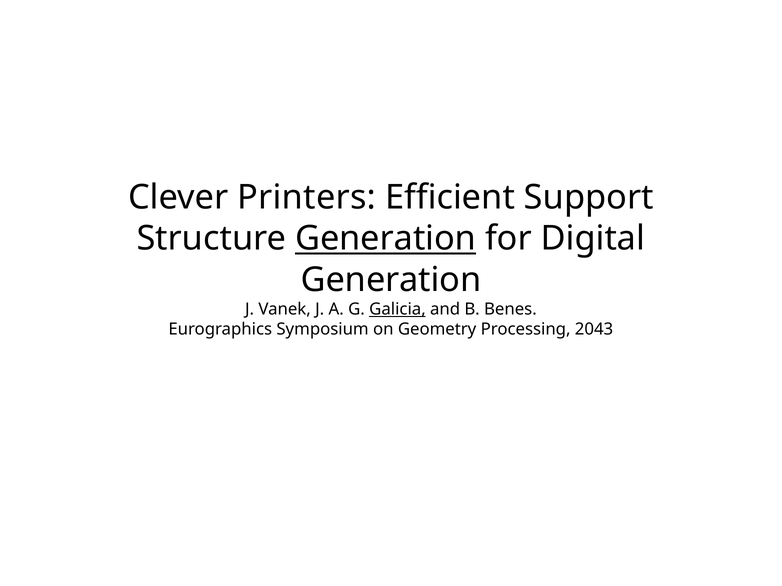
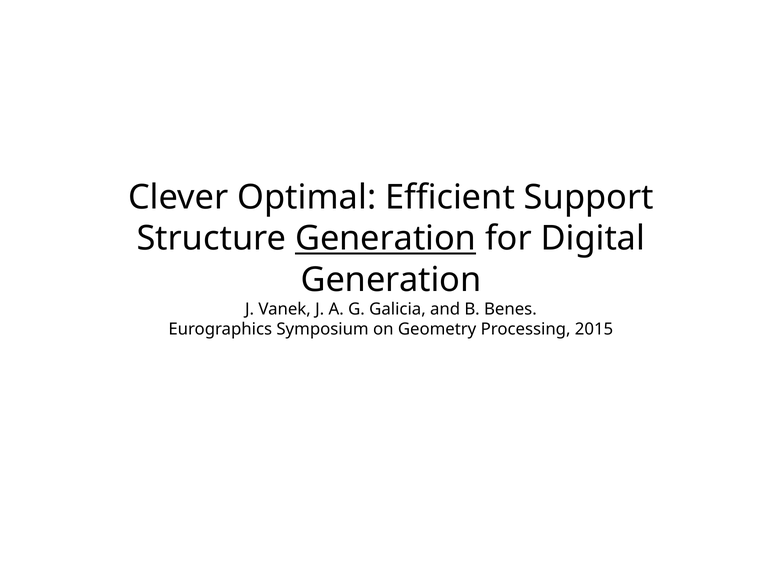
Printers: Printers -> Optimal (307, 198)
Galicia underline: present -> none (397, 310)
2043: 2043 -> 2015 (594, 330)
